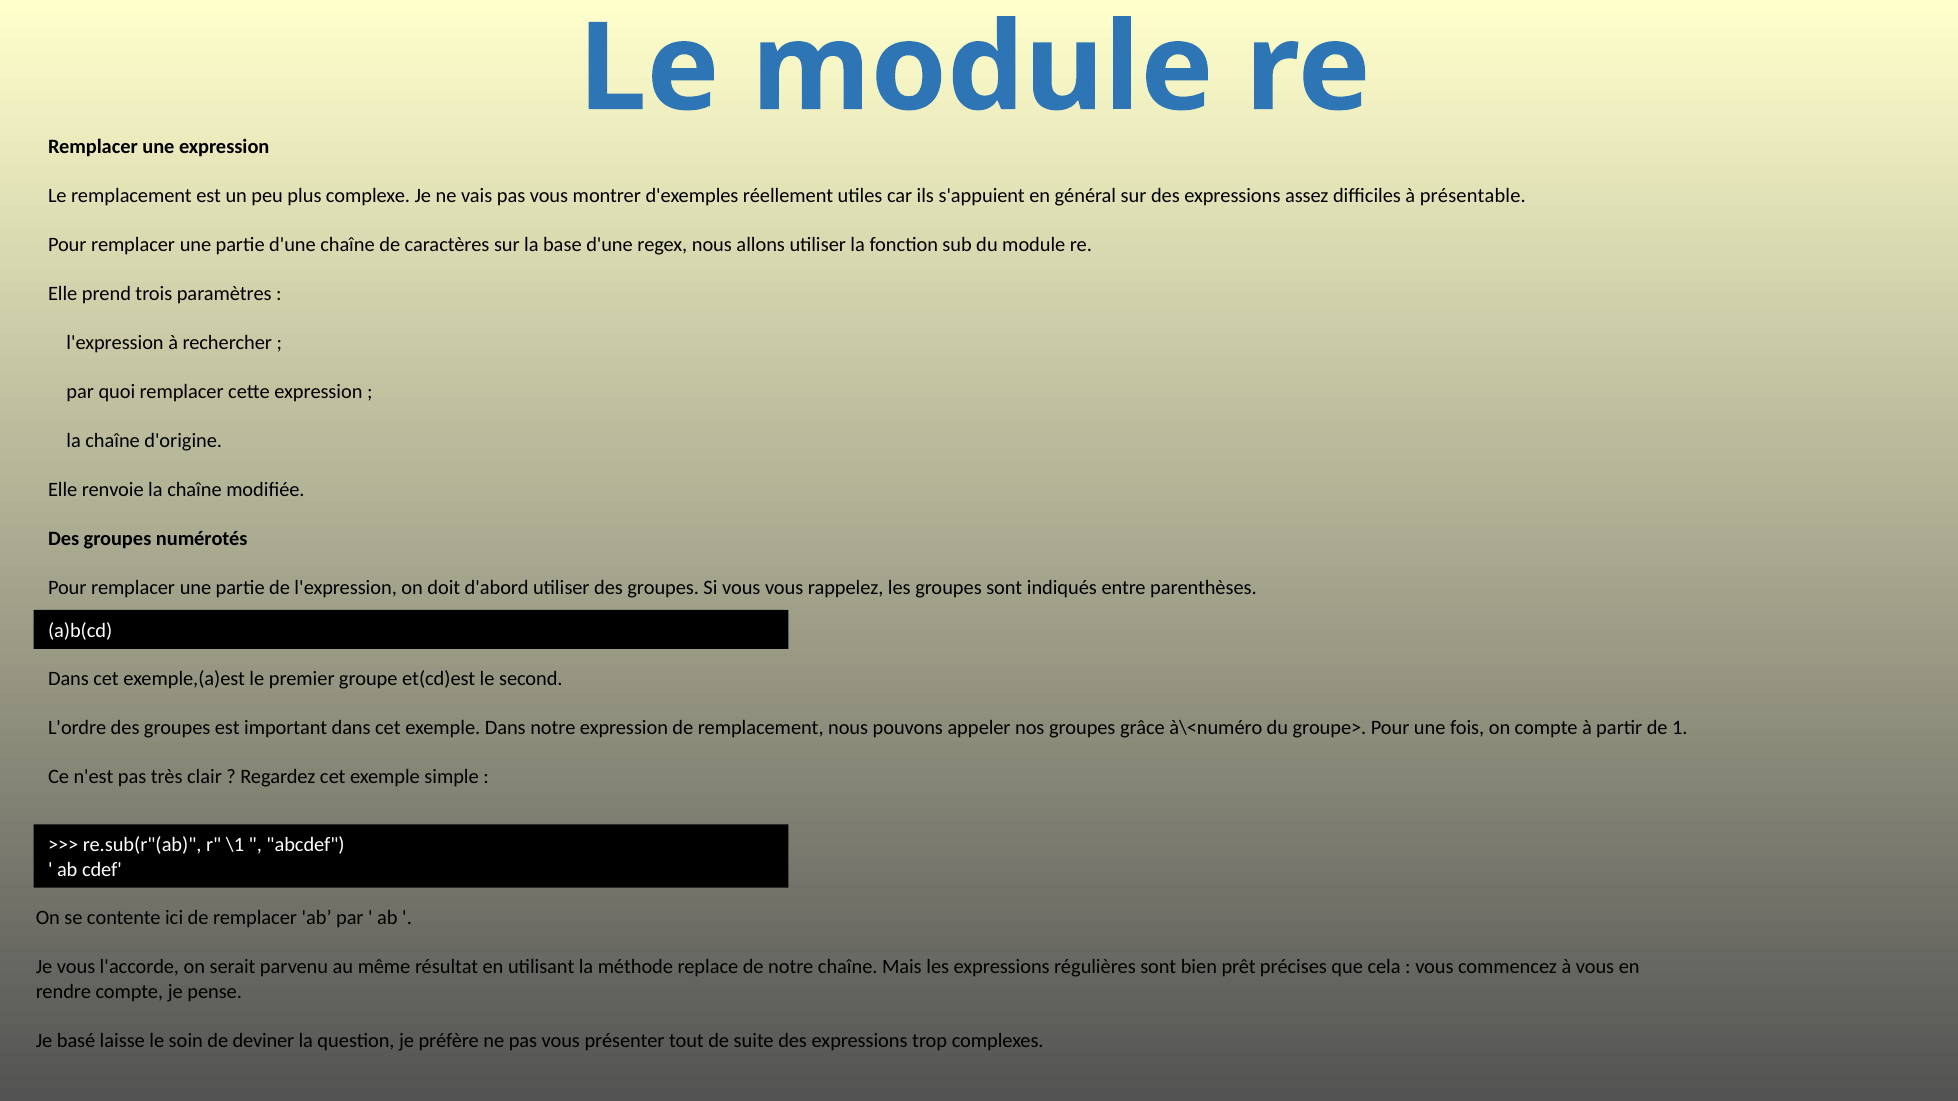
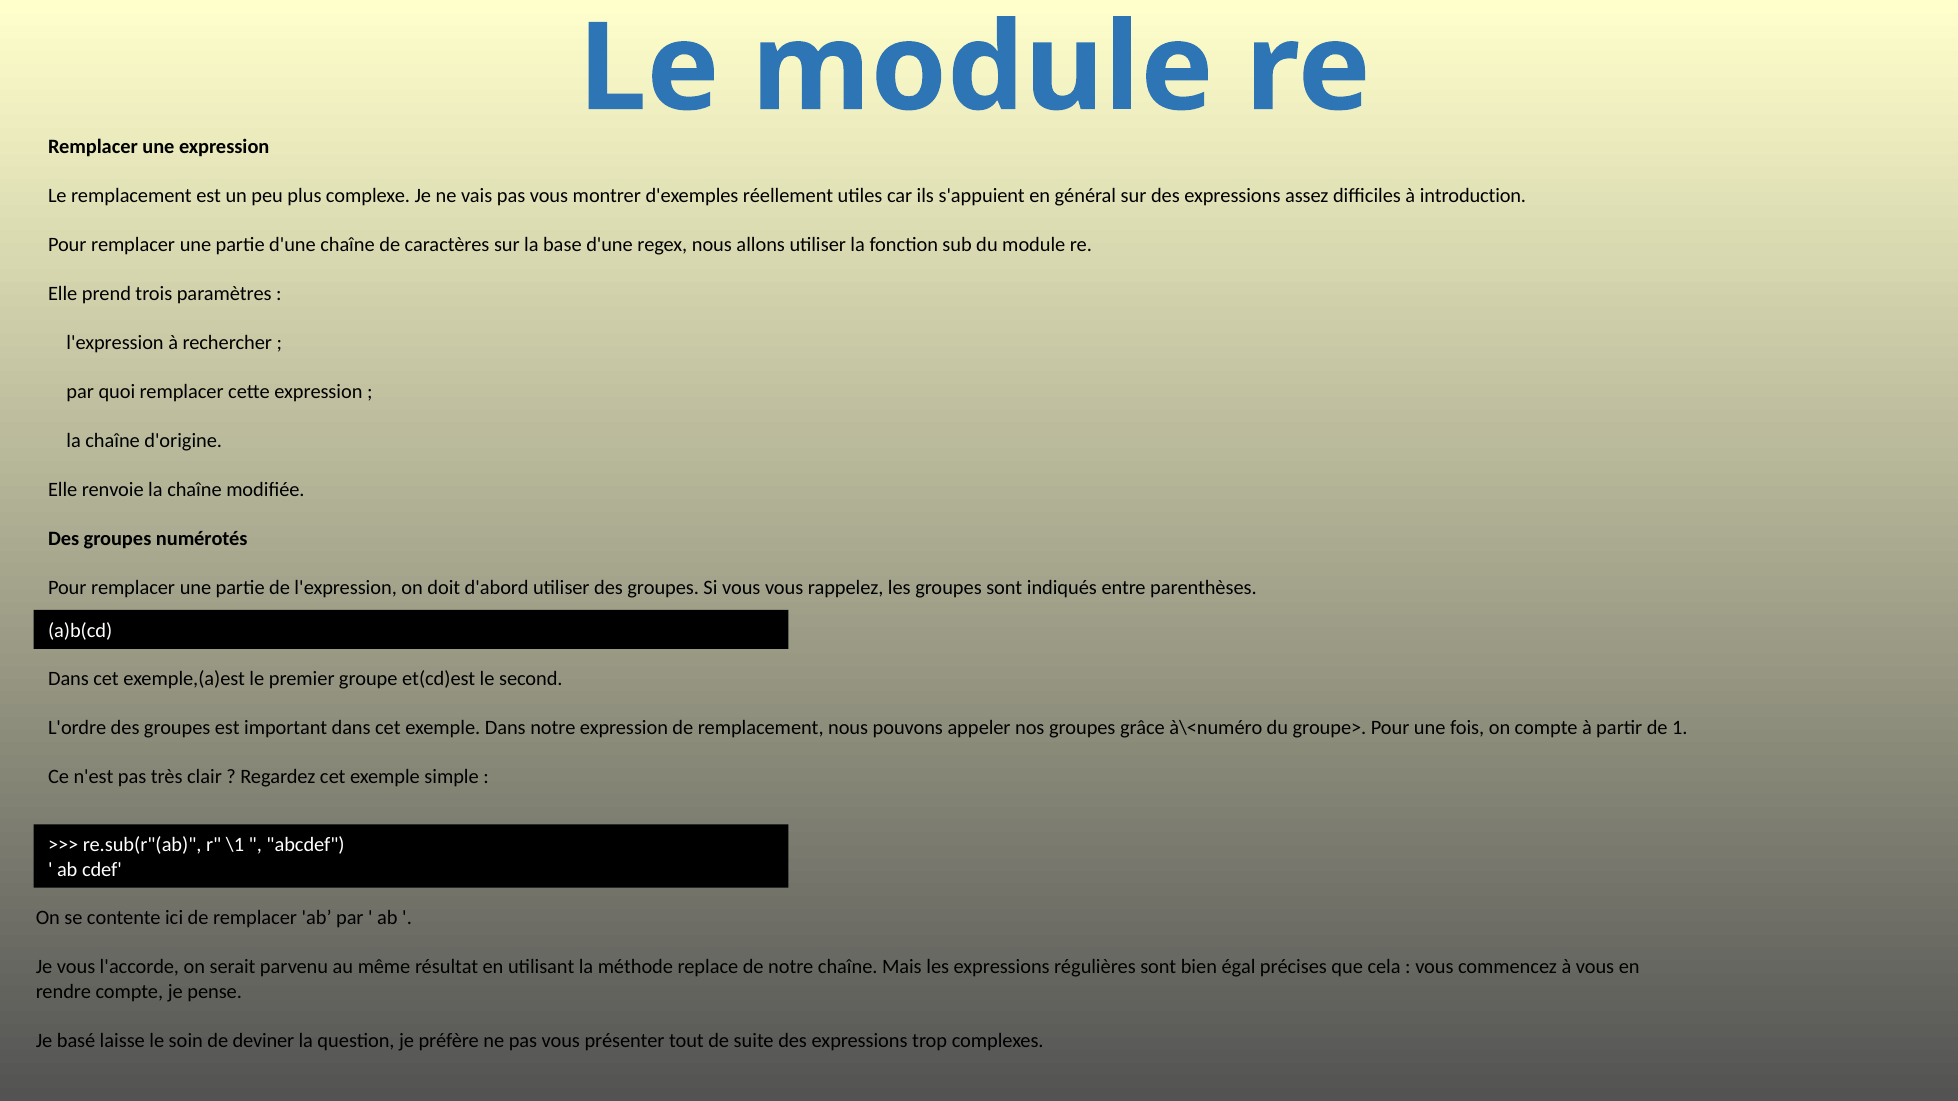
présentable: présentable -> introduction (1473, 196)
prêt: prêt -> égal (1239, 967)
